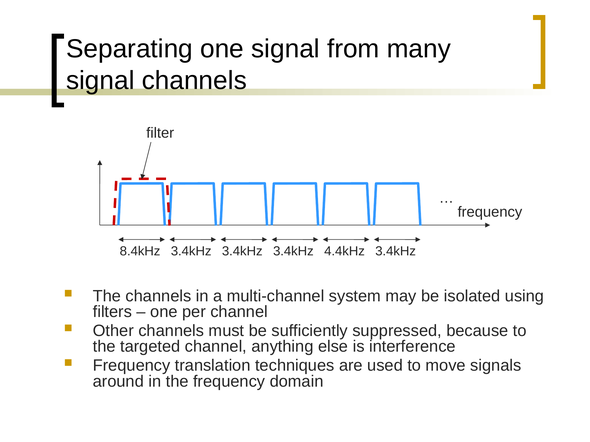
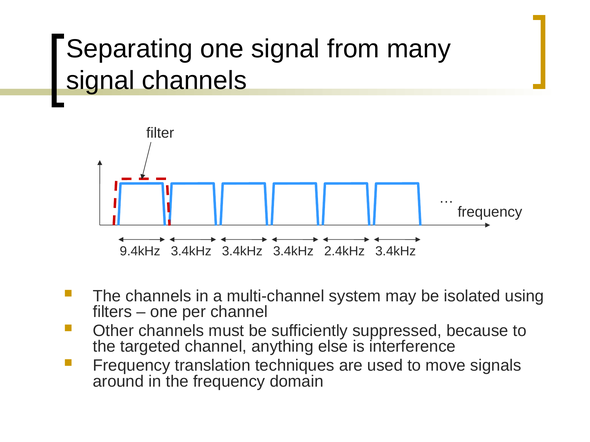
8.4kHz: 8.4kHz -> 9.4kHz (140, 251)
4.4kHz: 4.4kHz -> 2.4kHz (345, 251)
